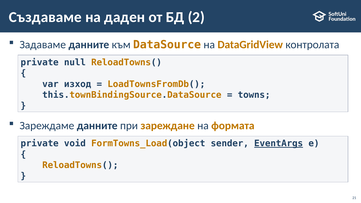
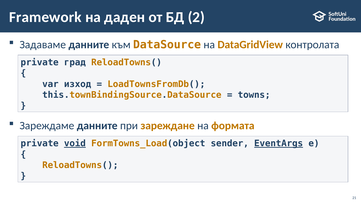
Създаваме: Създаваме -> Framework (45, 17)
null: null -> град (75, 62)
void underline: none -> present (75, 144)
